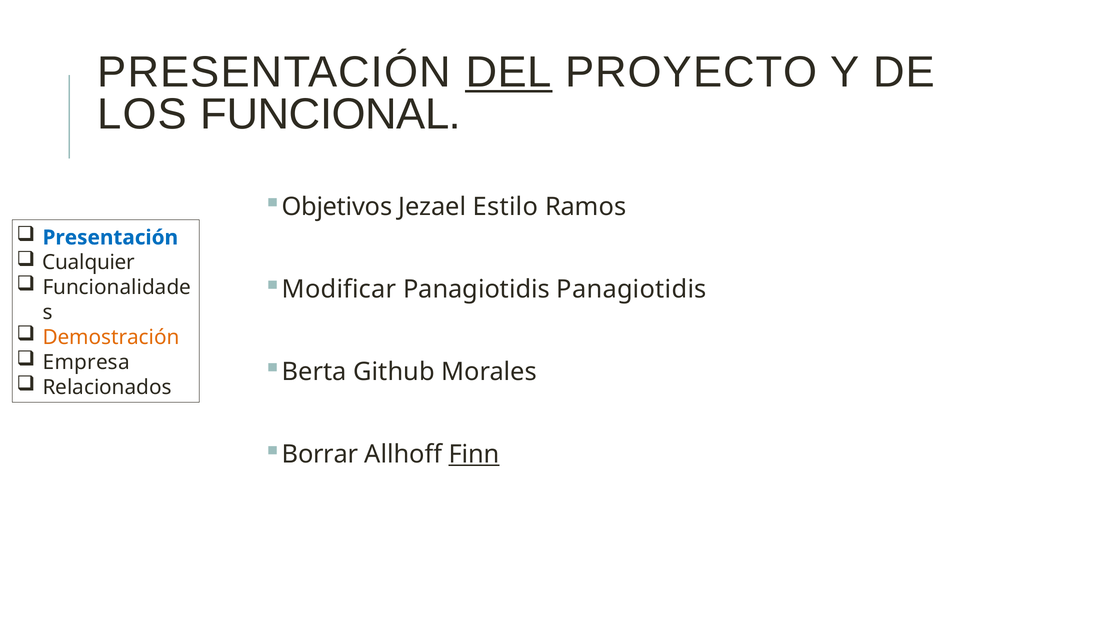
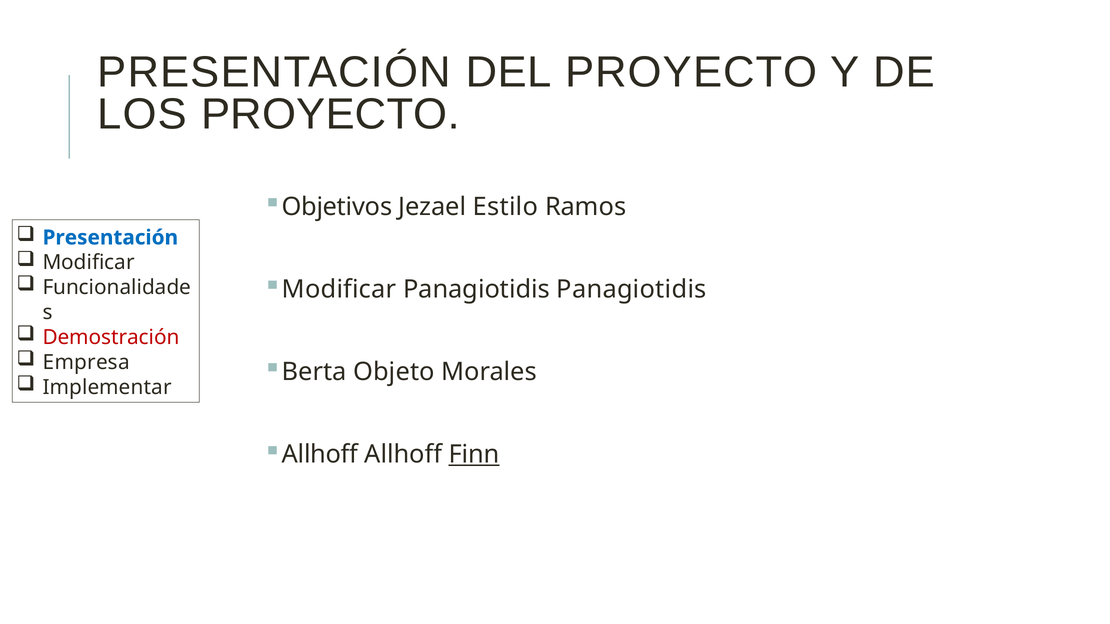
DEL underline: present -> none (508, 72)
LOS FUNCIONAL: FUNCIONAL -> PROYECTO (330, 114)
Cualquier: Cualquier -> Modificar (89, 263)
Demostración colour: orange -> red (111, 338)
Github: Github -> Objeto (394, 372)
Relacionados: Relacionados -> Implementar (107, 388)
Borrar: Borrar -> Allhoff (320, 455)
